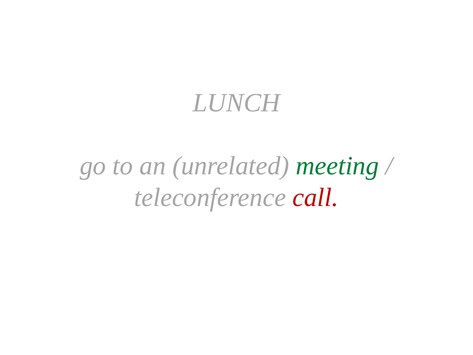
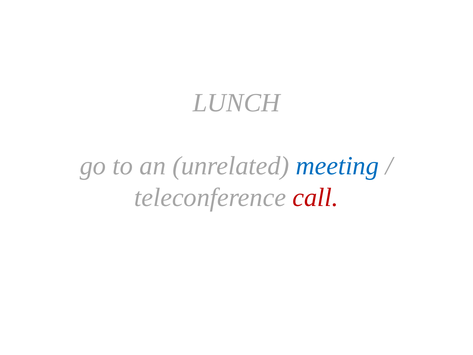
meeting colour: green -> blue (337, 166)
